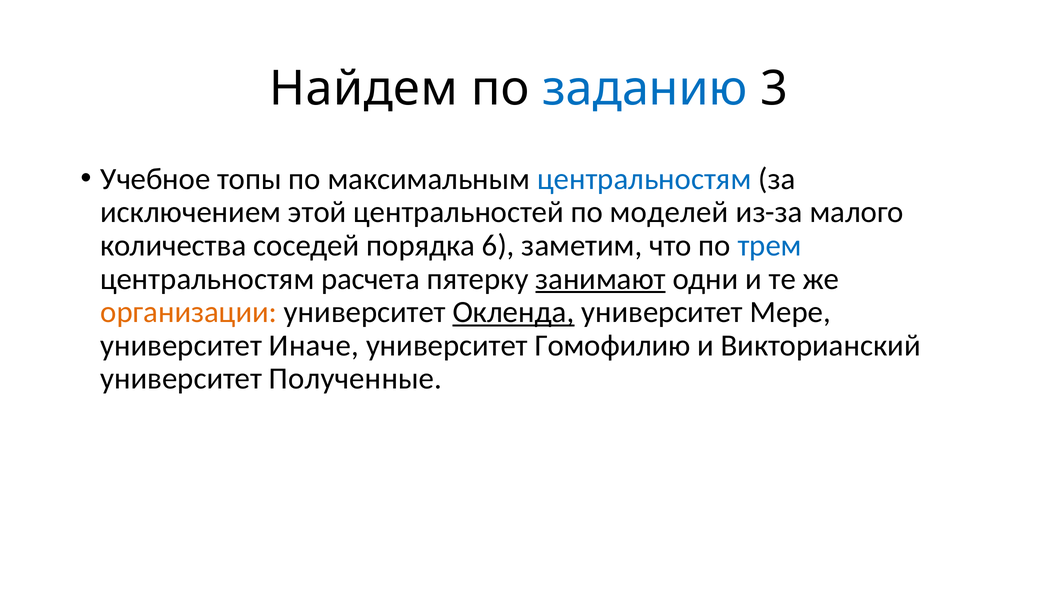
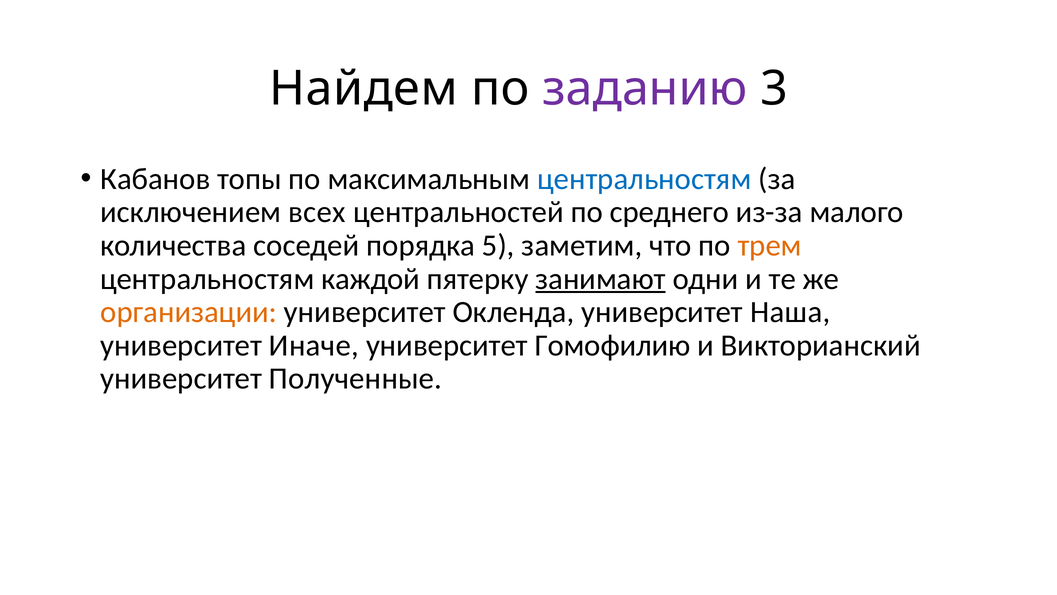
заданию colour: blue -> purple (645, 89)
Учебное: Учебное -> Кабанов (155, 179)
этой: этой -> всех (317, 212)
моделей: моделей -> среднего (669, 212)
6: 6 -> 5 (498, 245)
трем colour: blue -> orange (770, 245)
расчета: расчета -> каждой (371, 279)
Окленда underline: present -> none (513, 312)
Мере: Мере -> Наша (790, 312)
